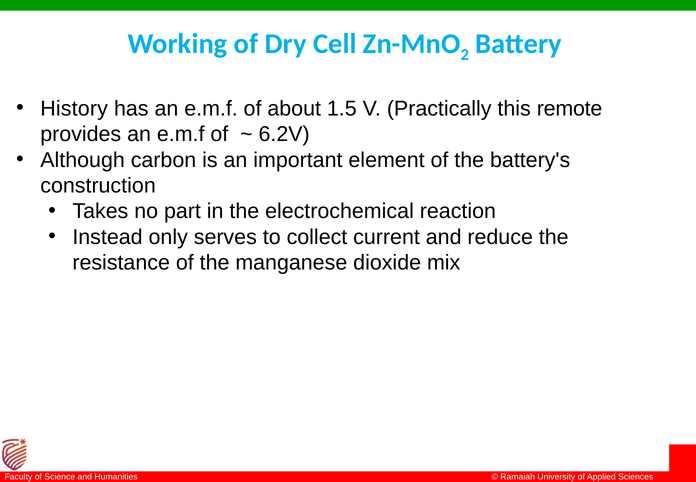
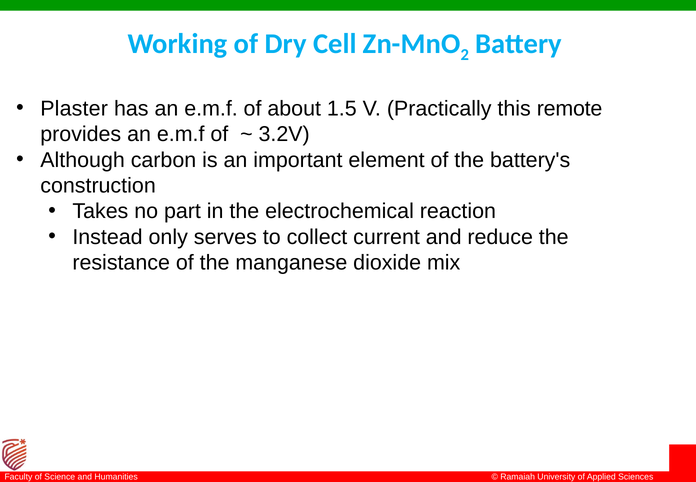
History: History -> Plaster (74, 108)
6.2V: 6.2V -> 3.2V (284, 134)
